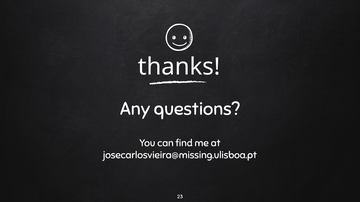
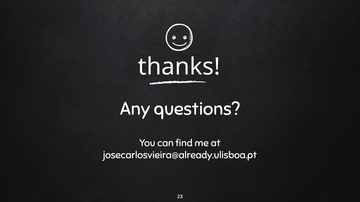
josecarlosvieira@missing.ulisboa.pt: josecarlosvieira@missing.ulisboa.pt -> josecarlosvieira@already.ulisboa.pt (180, 155)
